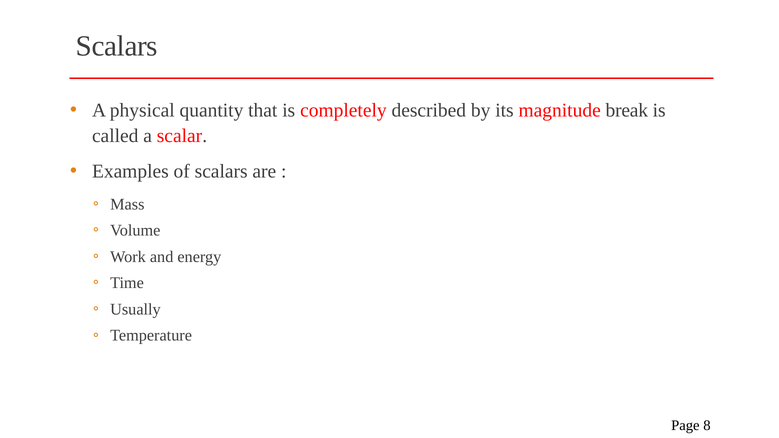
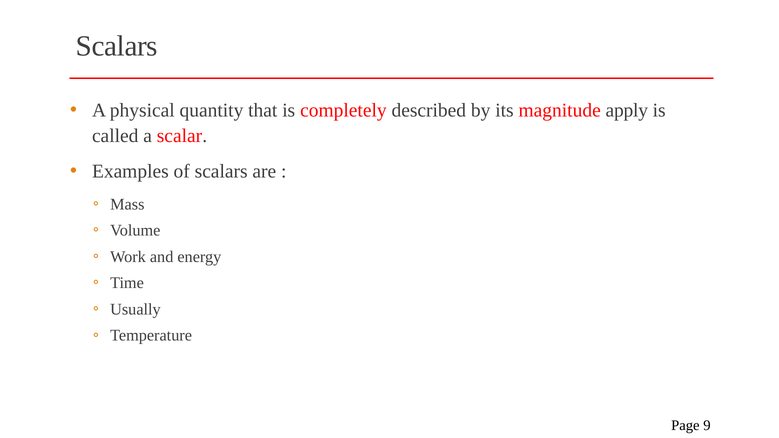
break: break -> apply (627, 110)
8: 8 -> 9 (707, 425)
